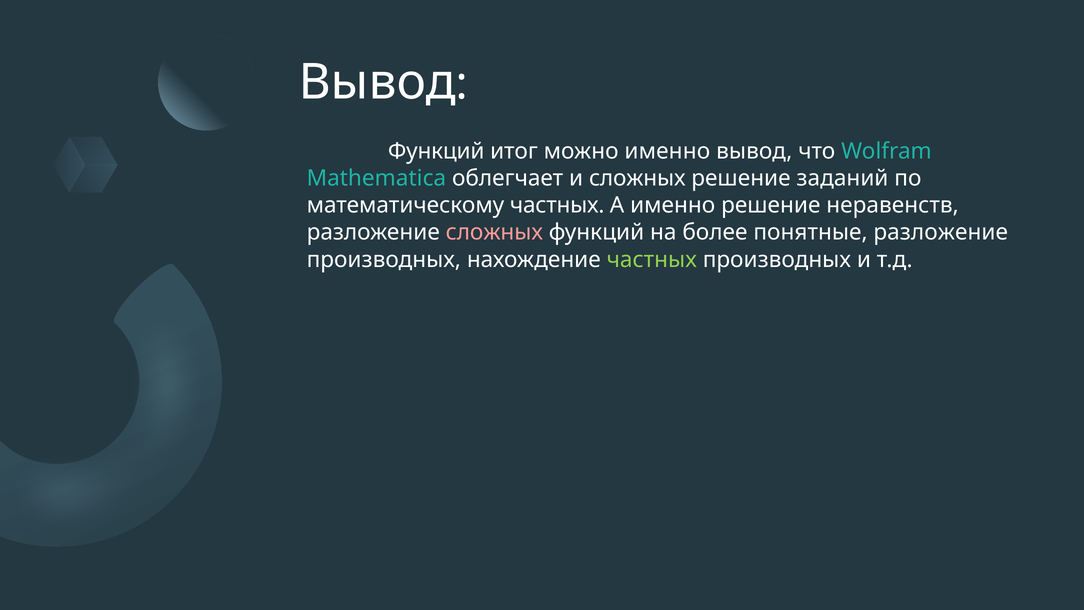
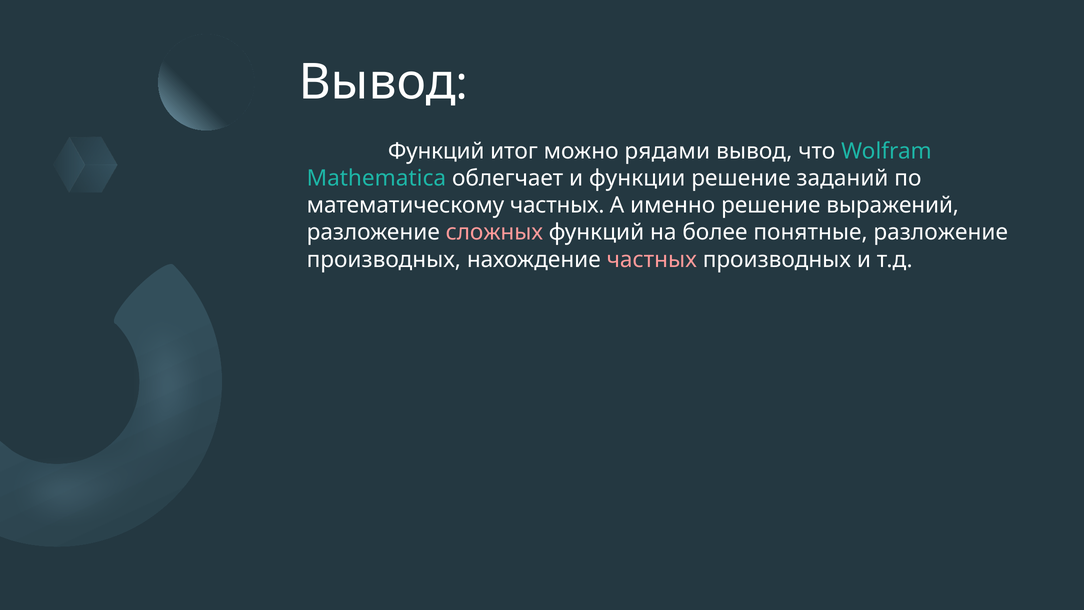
можно именно: именно -> рядами (667, 151)
и сложных: сложных -> функции (637, 178)
неравенств: неравенств -> выражений (893, 205)
частных colour: light green -> pink (652, 259)
